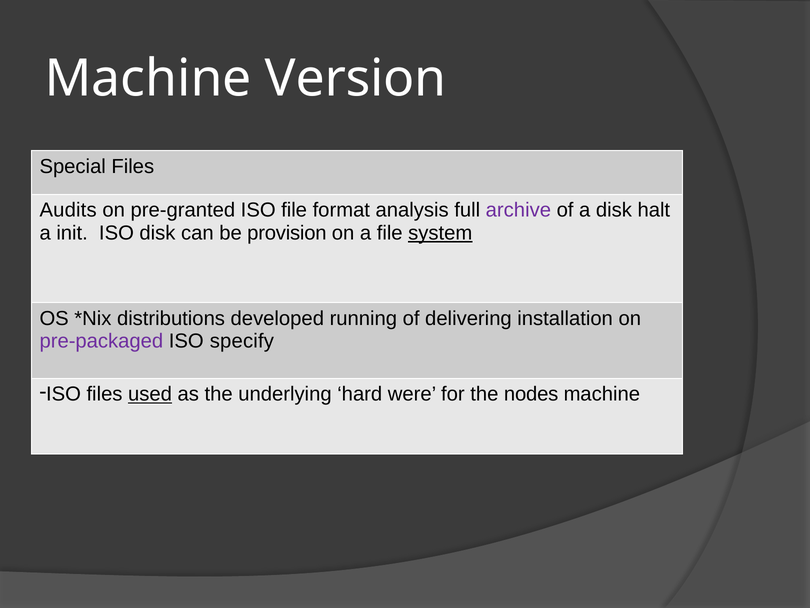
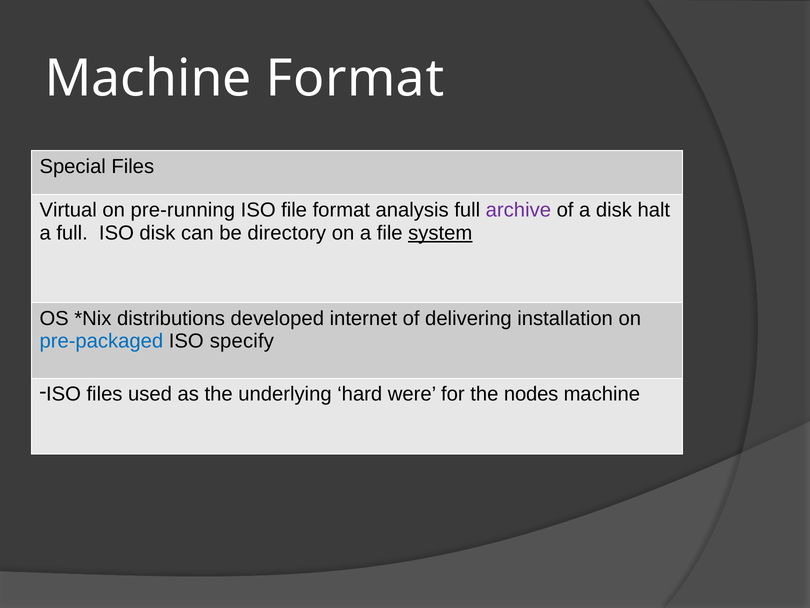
Machine Version: Version -> Format (355, 79)
Audits: Audits -> Virtual (68, 210)
pre-granted: pre-granted -> pre-running (183, 210)
a init: init -> full (72, 233)
provision: provision -> directory (287, 233)
running: running -> internet (363, 318)
pre-packaged colour: purple -> blue (101, 341)
used underline: present -> none (150, 394)
